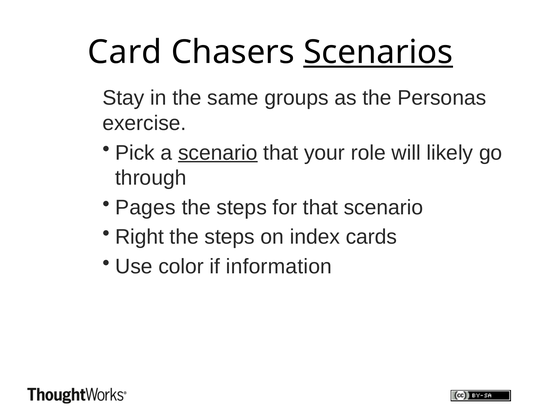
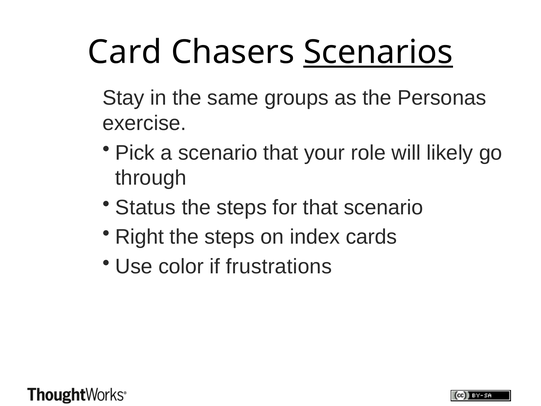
scenario underline: present -> none (218, 153)
Pages: Pages -> Status (145, 207)
information: information -> frustrations (279, 266)
